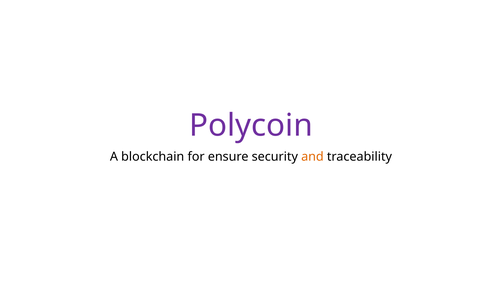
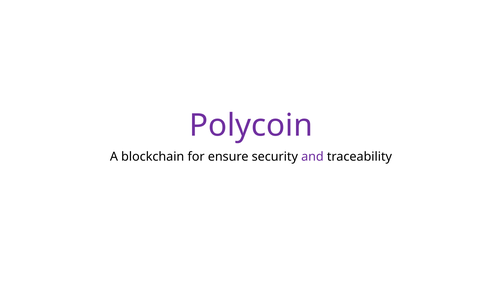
and colour: orange -> purple (312, 157)
